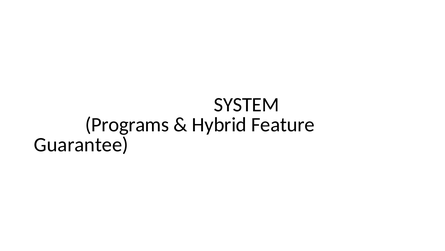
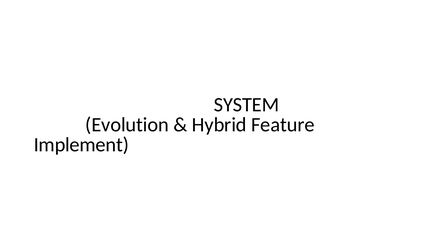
Programs: Programs -> Evolution (127, 124)
Guarantee: Guarantee -> Implement (81, 144)
